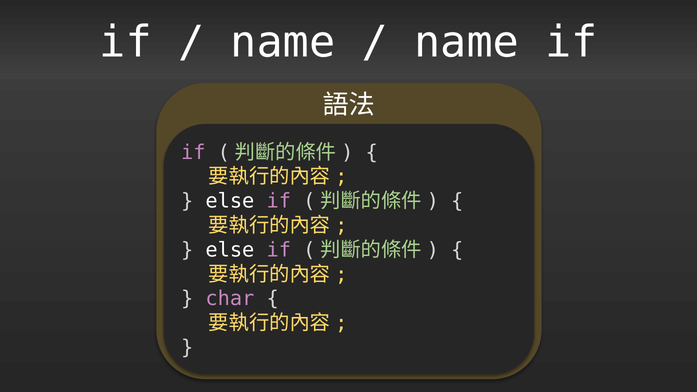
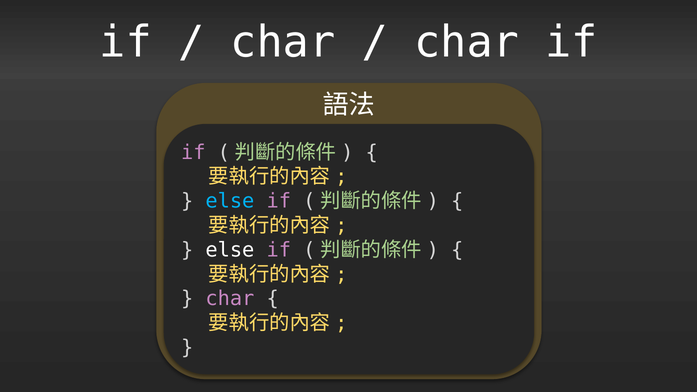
name: name -> char (283, 43)
name: name -> char (467, 43)
else colour: white -> light blue (230, 201)
